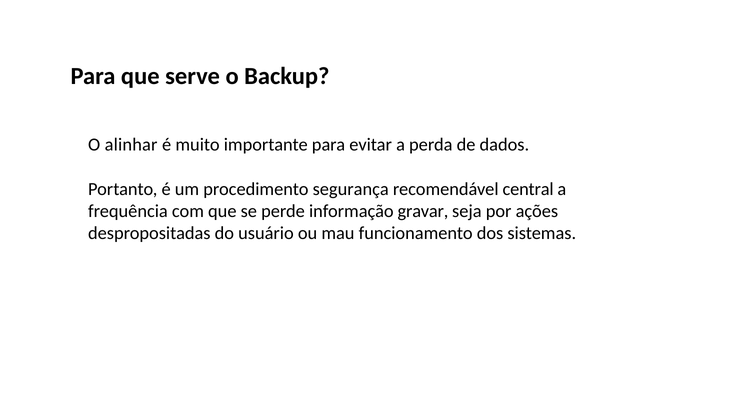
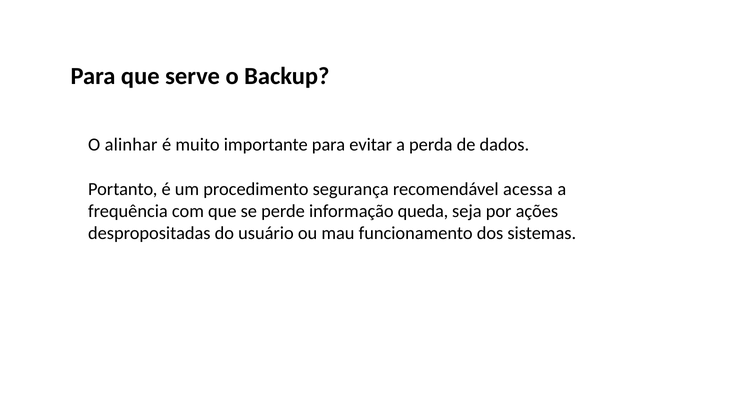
central: central -> acessa (528, 189)
gravar: gravar -> queda (423, 211)
